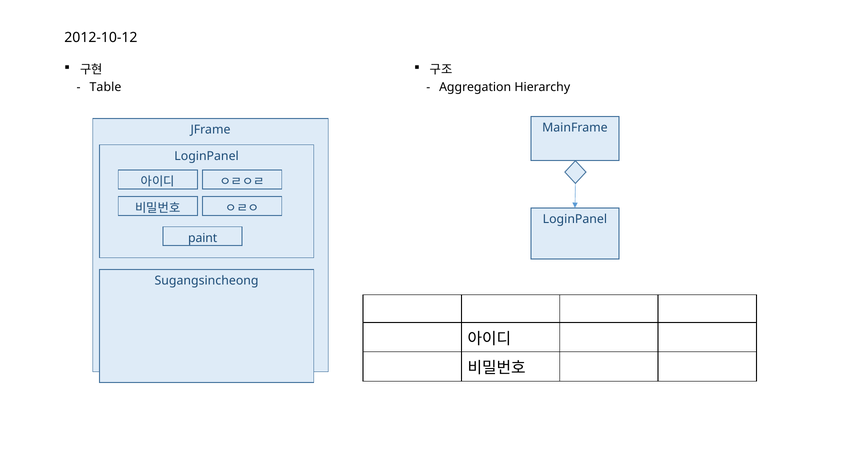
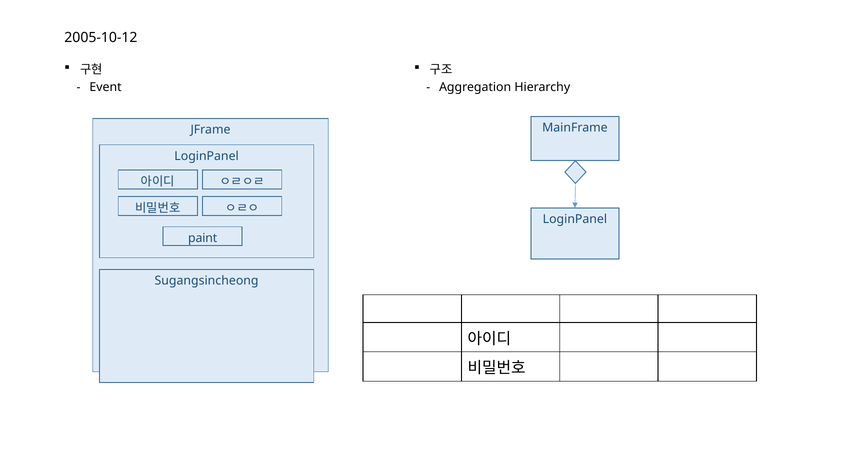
2012-10-12: 2012-10-12 -> 2005-10-12 (101, 38)
Table: Table -> Event (106, 87)
